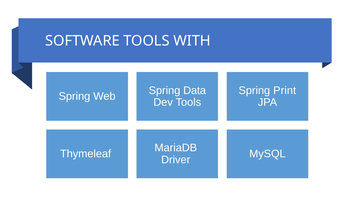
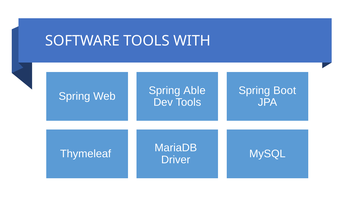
Data: Data -> Able (195, 90)
Print: Print -> Boot (285, 90)
